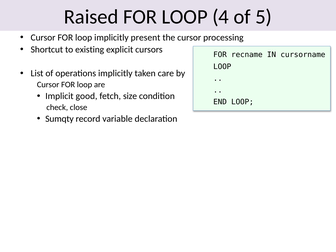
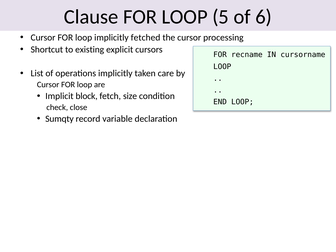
Raised: Raised -> Clause (91, 17)
4: 4 -> 5 (221, 17)
5: 5 -> 6 (264, 17)
present: present -> fetched (146, 37)
good: good -> block (87, 96)
